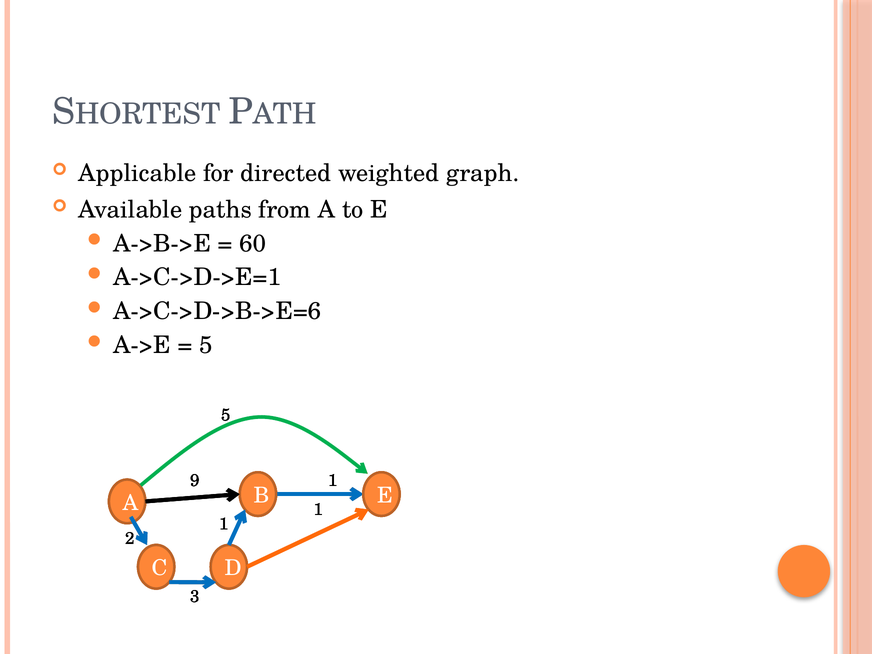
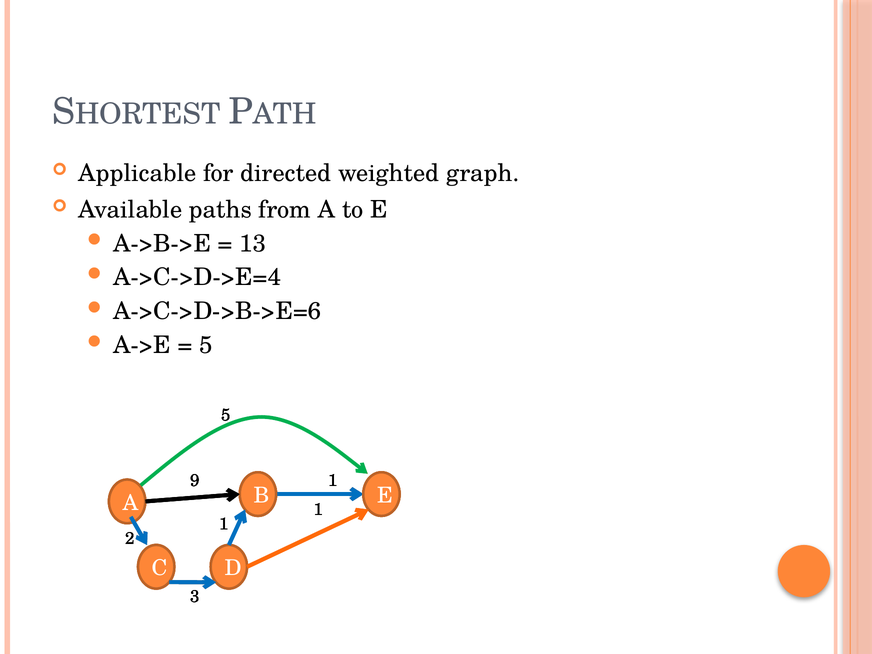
60: 60 -> 13 (253, 244)
A->C->D->E=1: A->C->D->E=1 -> A->C->D->E=4 (197, 277)
